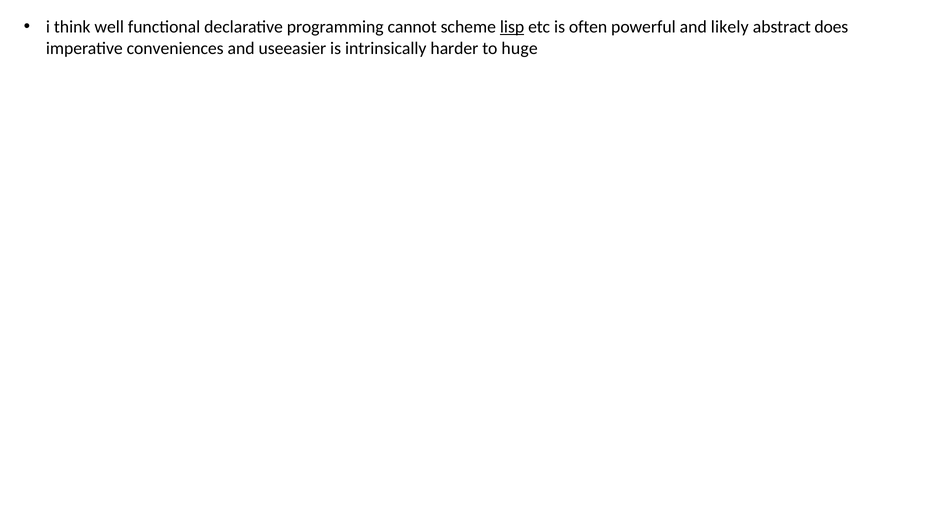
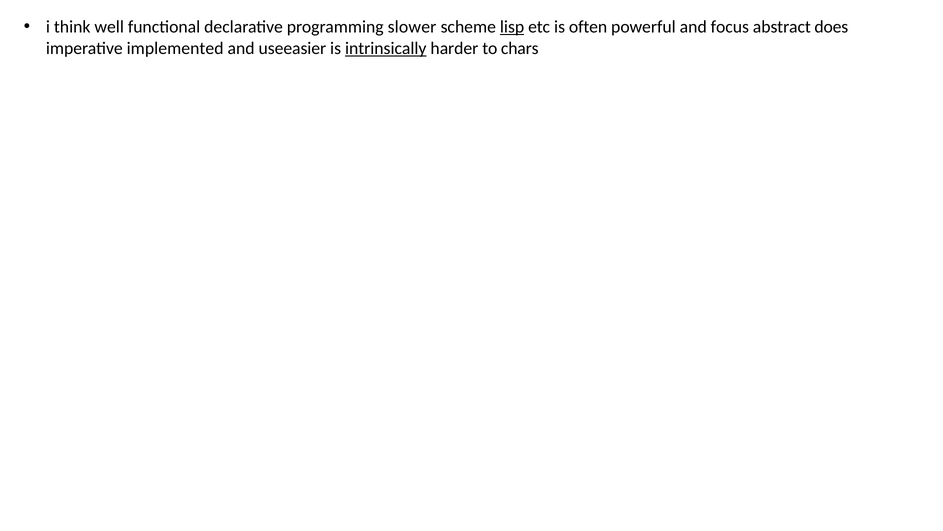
cannot: cannot -> slower (412, 27)
likely: likely -> focus (730, 27)
conveniences: conveniences -> implemented (175, 48)
intrinsically underline: none -> present (386, 48)
huge: huge -> chars (520, 48)
